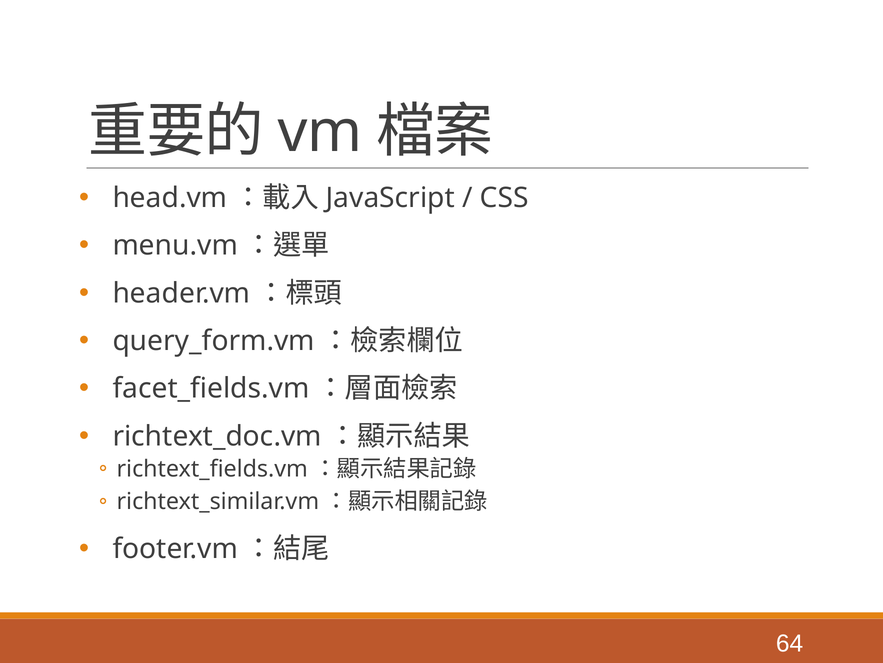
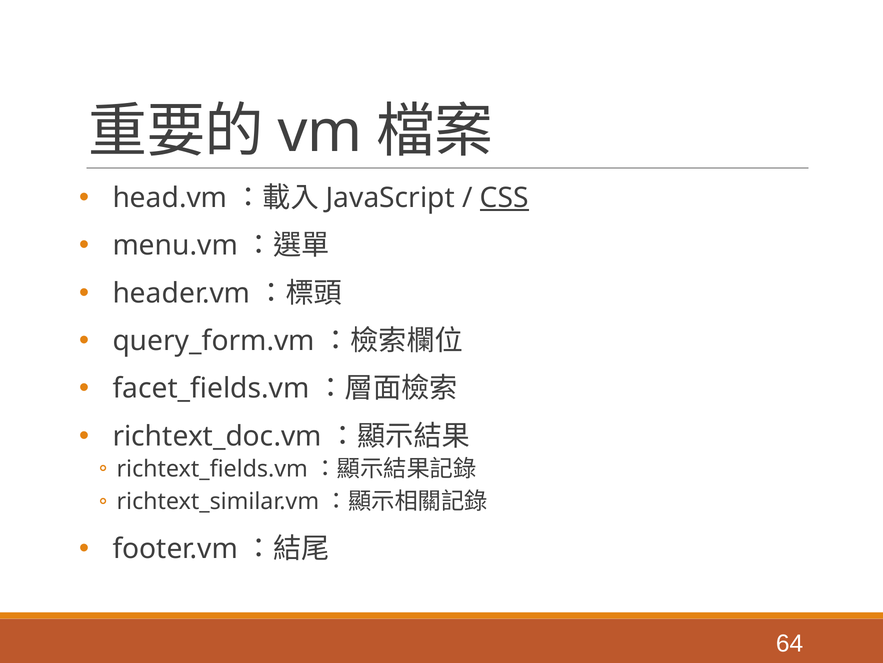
CSS underline: none -> present (504, 198)
